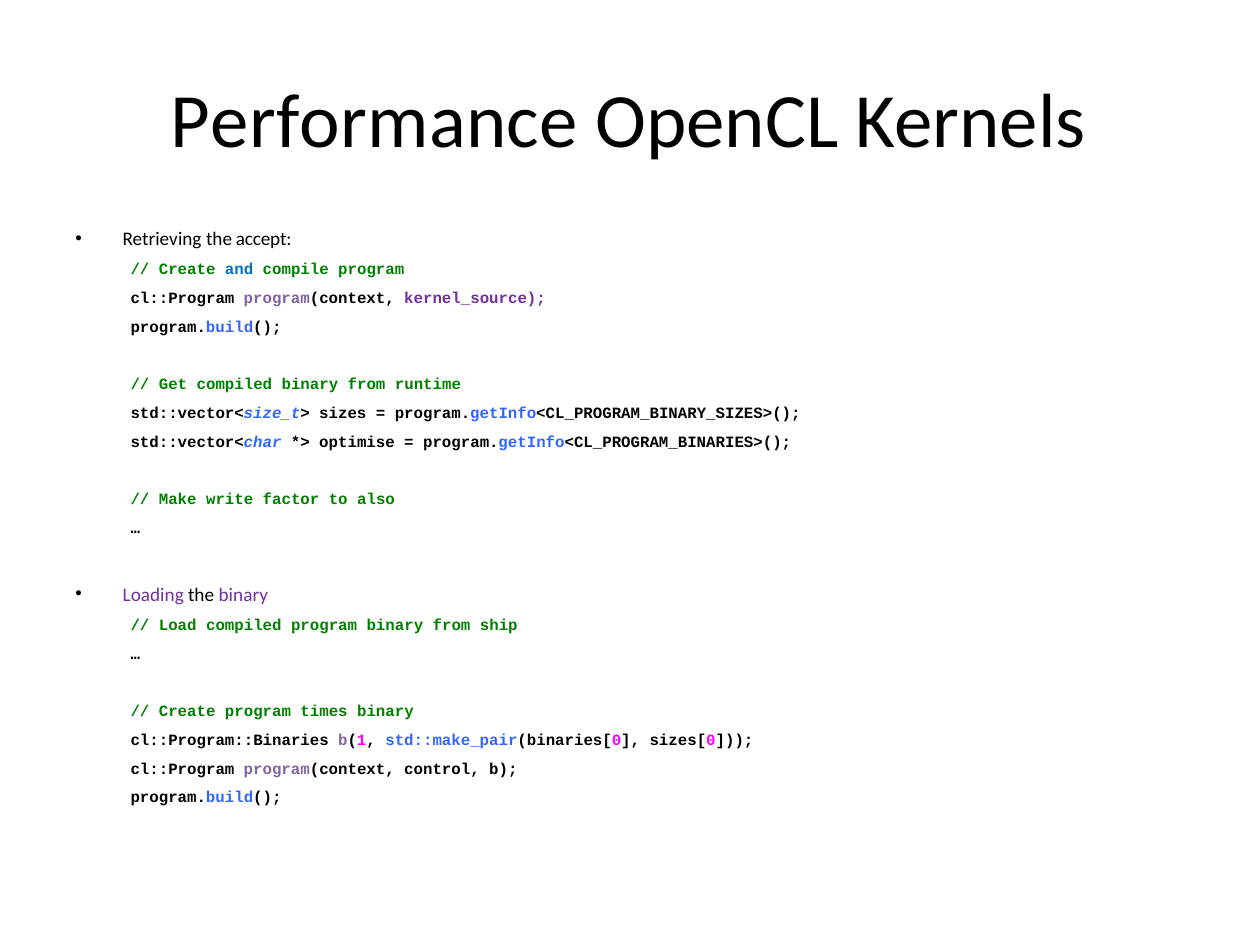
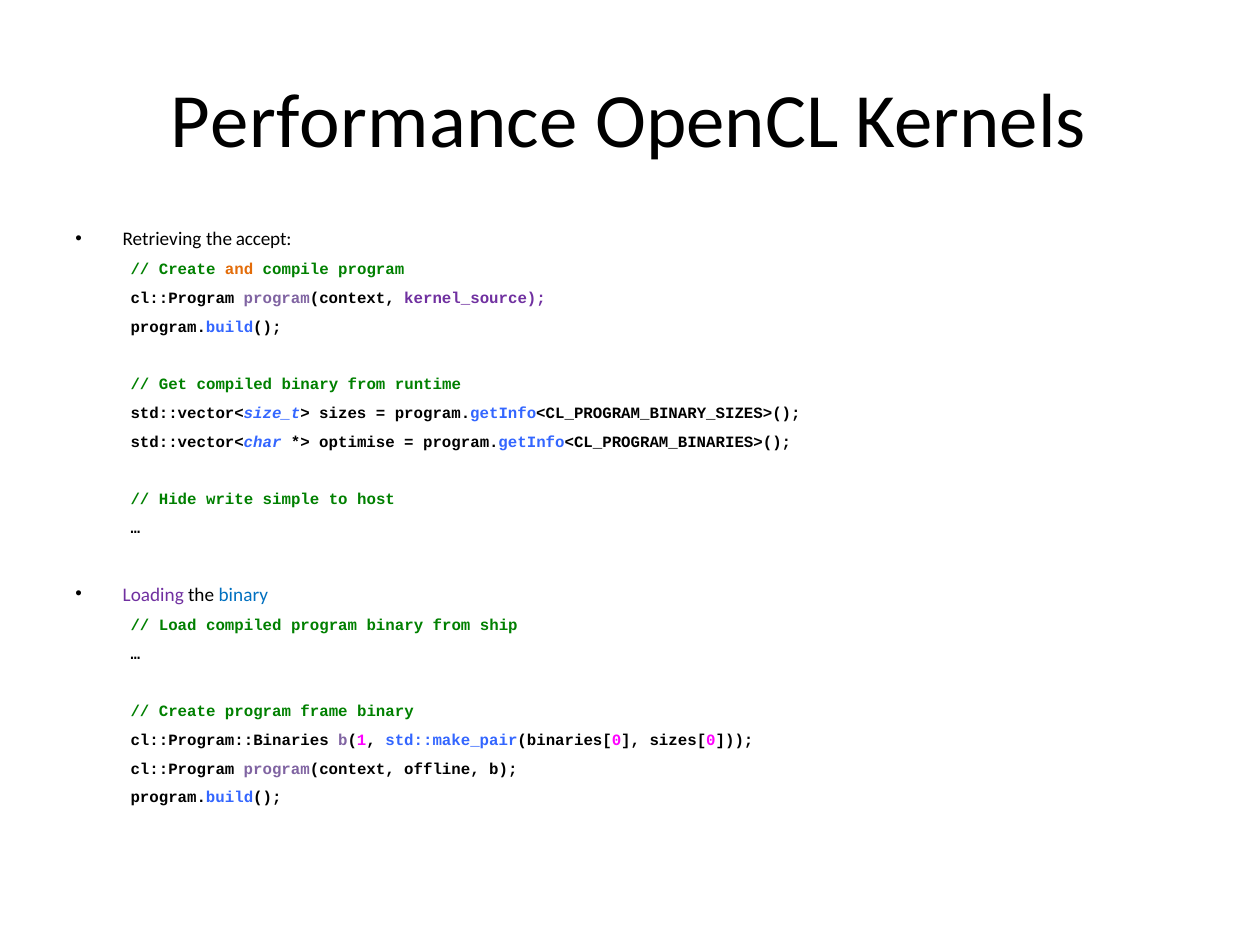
and colour: blue -> orange (239, 270)
Make: Make -> Hide (178, 500)
factor: factor -> simple (291, 500)
also: also -> host (376, 500)
binary colour: purple -> blue (243, 595)
times: times -> frame (324, 712)
control: control -> offline (442, 769)
